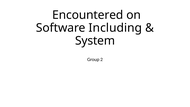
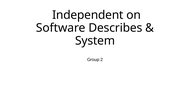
Encountered: Encountered -> Independent (88, 15)
Including: Including -> Describes (115, 28)
